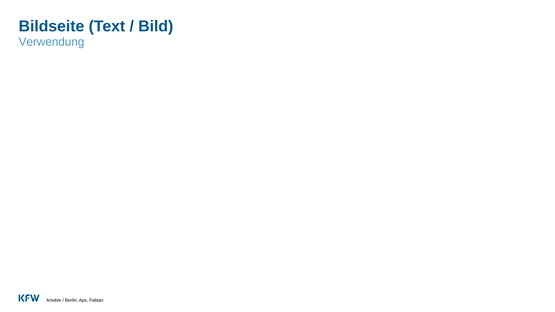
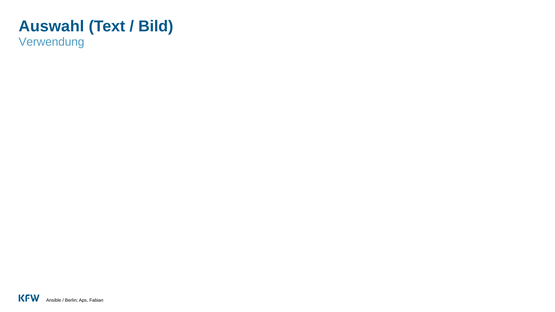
Bildseite: Bildseite -> Auswahl (51, 26)
